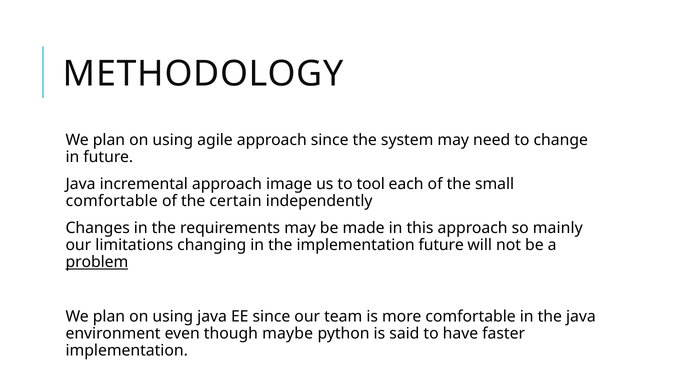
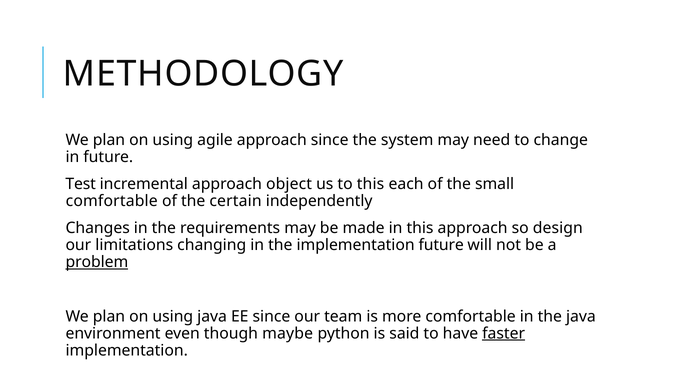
Java: Java -> Test (81, 184)
image: image -> object (289, 184)
to tool: tool -> this (371, 184)
mainly: mainly -> design (558, 228)
faster underline: none -> present (504, 333)
